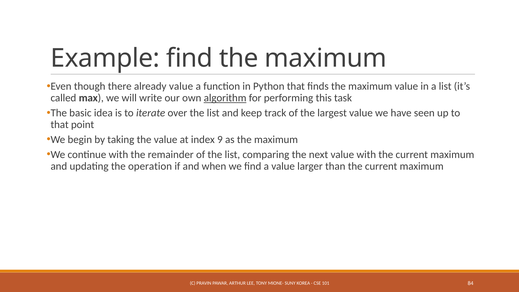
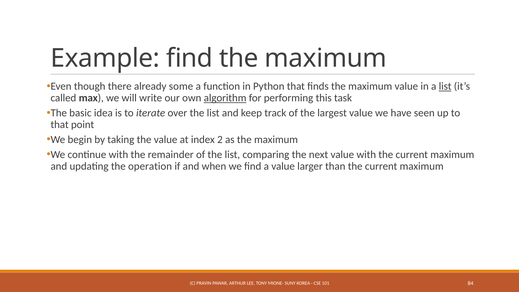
already value: value -> some (181, 86)
list underline: none -> present (445, 86)
9: 9 -> 2 (220, 140)
